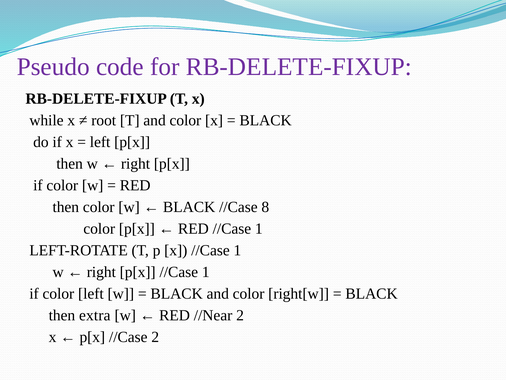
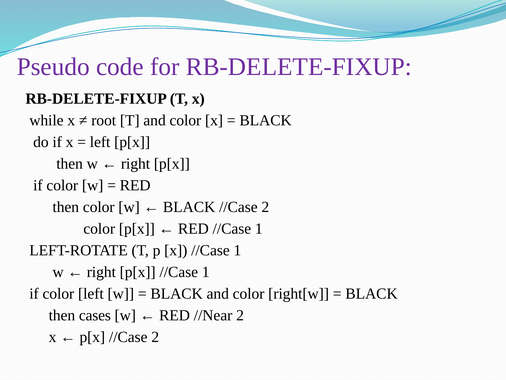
BLACK //Case 8: 8 -> 2 (265, 207)
extra: extra -> cases (95, 315)
